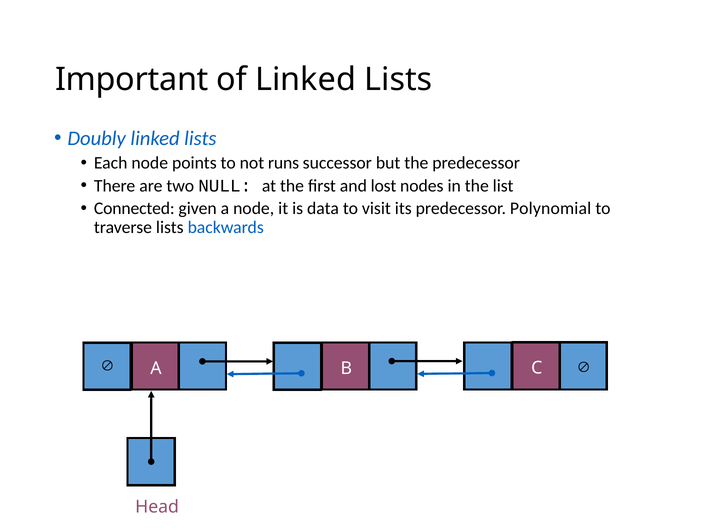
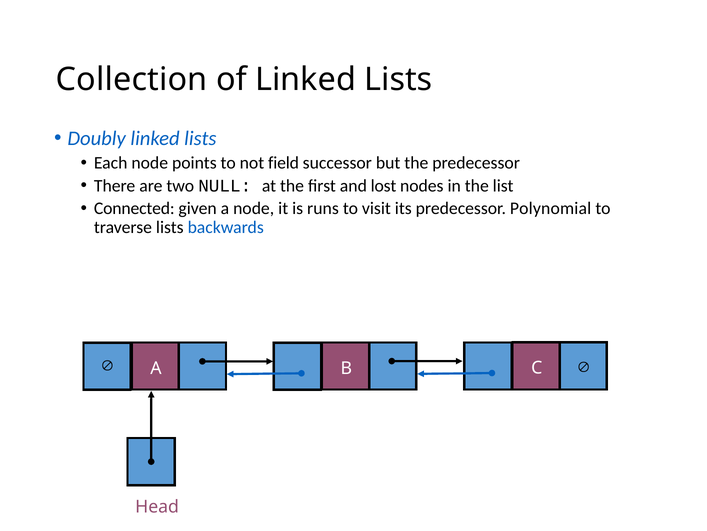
Important: Important -> Collection (132, 79)
runs: runs -> field (284, 163)
data: data -> runs (323, 208)
